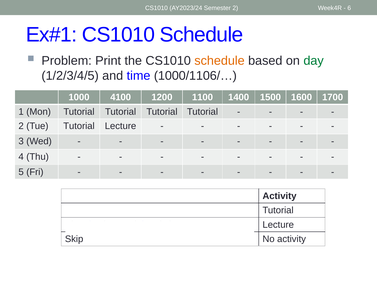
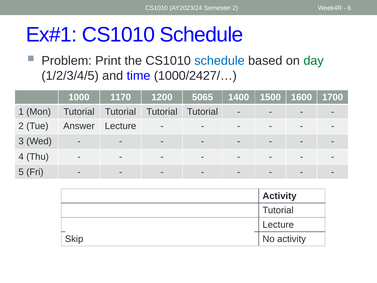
schedule colour: orange -> blue (219, 61)
1000/1106/…: 1000/1106/… -> 1000/2427/… (195, 76)
4100: 4100 -> 1170 (121, 97)
1100: 1100 -> 5065 (202, 97)
Tue Tutorial: Tutorial -> Answer (79, 126)
